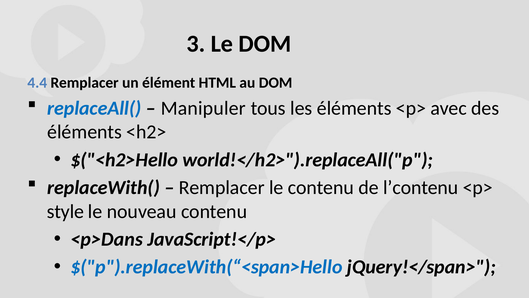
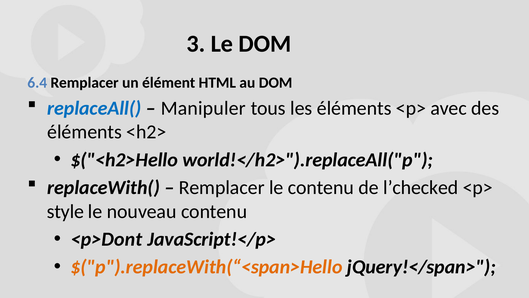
4.4: 4.4 -> 6.4 (37, 83)
l’contenu: l’contenu -> l’checked (421, 187)
<p>Dans: <p>Dans -> <p>Dont (107, 239)
$("p").replaceWith(“<span>Hello colour: blue -> orange (206, 267)
